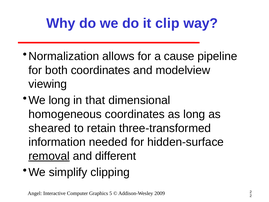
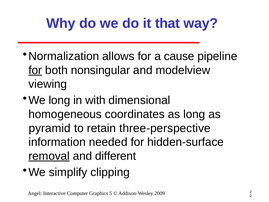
clip: clip -> that (167, 23)
for underline: none -> present (35, 70)
both coordinates: coordinates -> nonsingular (100, 70)
that: that -> with (95, 100)
sheared: sheared -> pyramid (50, 128)
three-transformed: three-transformed -> three-perspective (165, 128)
